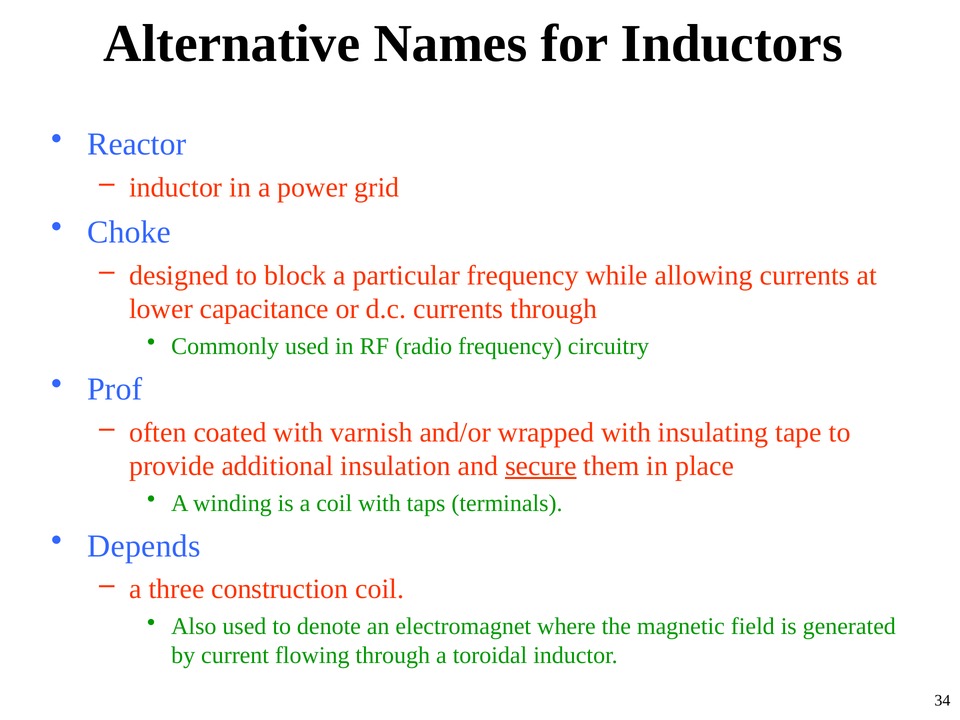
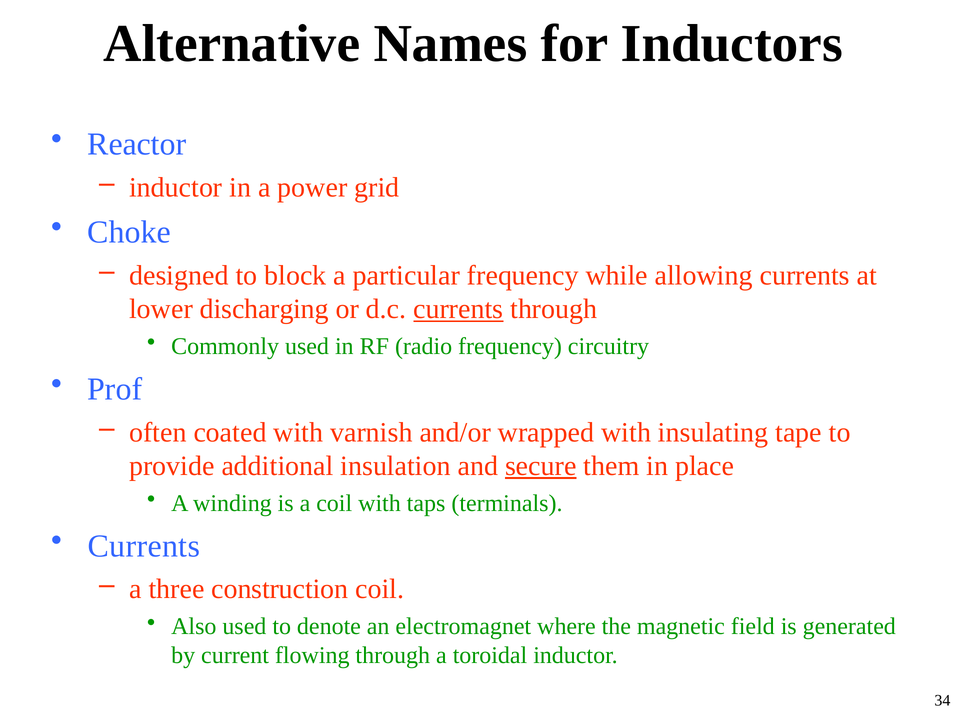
capacitance: capacitance -> discharging (264, 309)
currents underline: none -> present (458, 309)
Depends: Depends -> Currents (144, 546)
